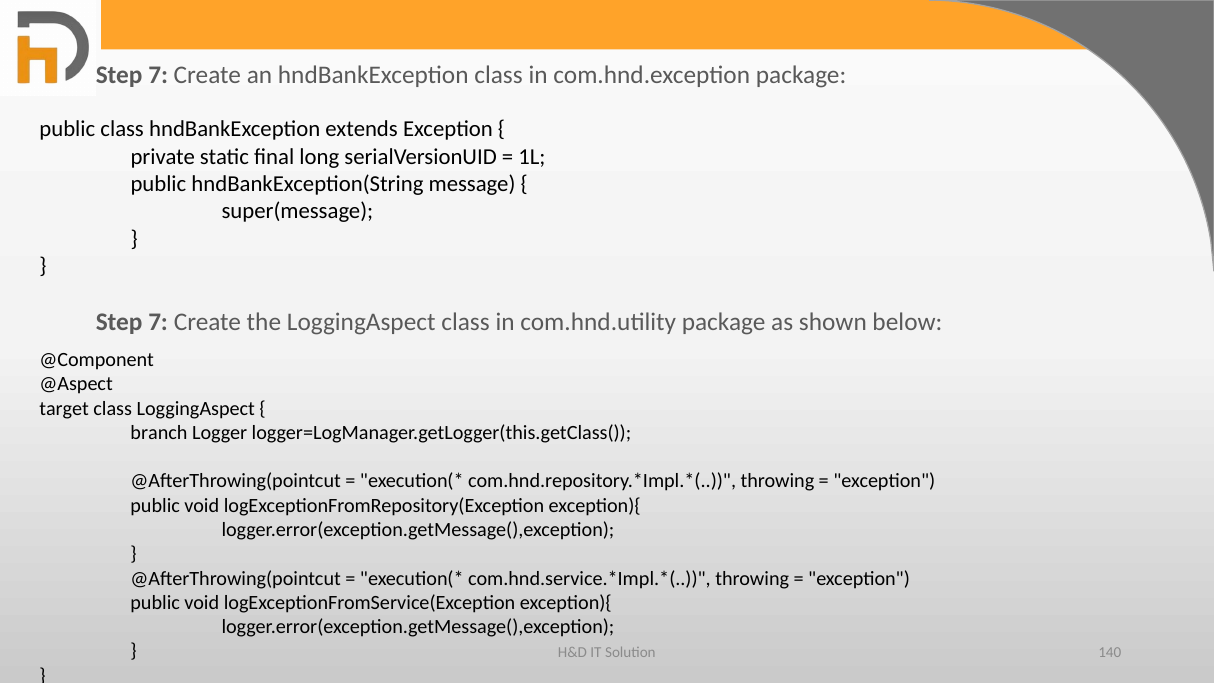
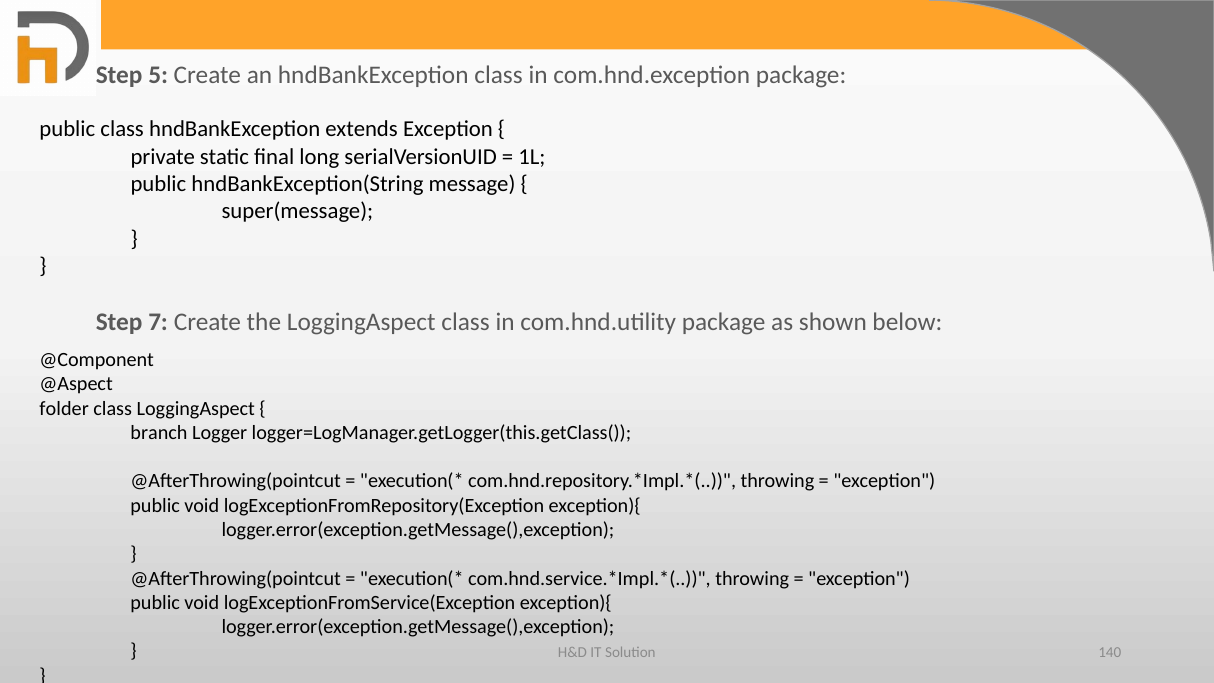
7: 7 -> 5 (158, 75)
target: target -> folder (64, 408)
